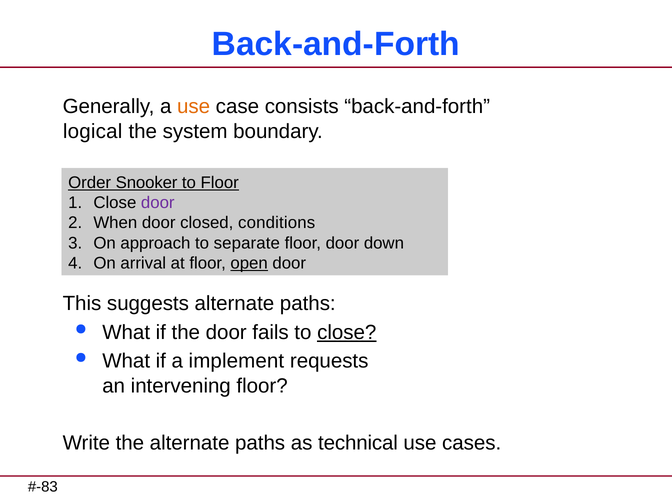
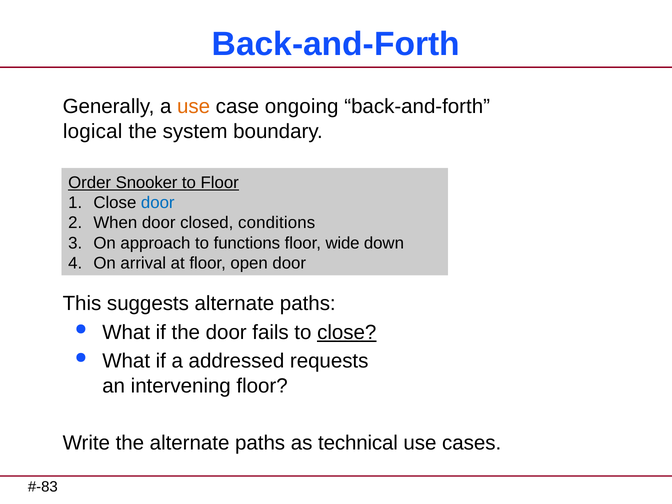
consists: consists -> ongoing (302, 107)
door colour: purple -> blue (158, 203)
separate: separate -> functions (247, 243)
floor door: door -> wide (343, 243)
open underline: present -> none (249, 263)
implement: implement -> addressed (236, 361)
